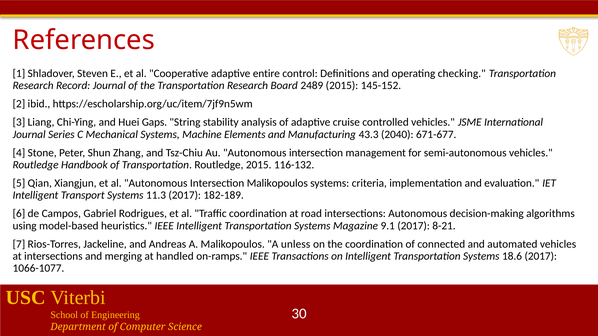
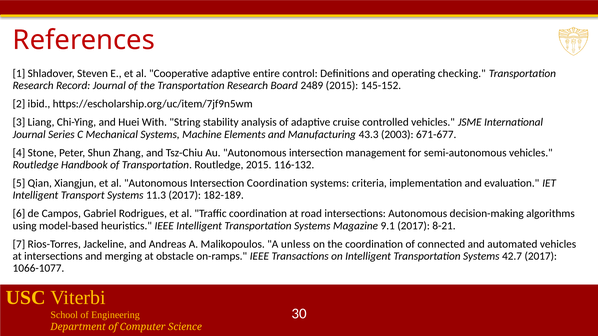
Gaps: Gaps -> With (154, 122)
2040: 2040 -> 2003 (397, 135)
Intersection Malikopoulos: Malikopoulos -> Coordination (277, 183)
handled: handled -> obstacle (175, 256)
18.6: 18.6 -> 42.7 (512, 256)
